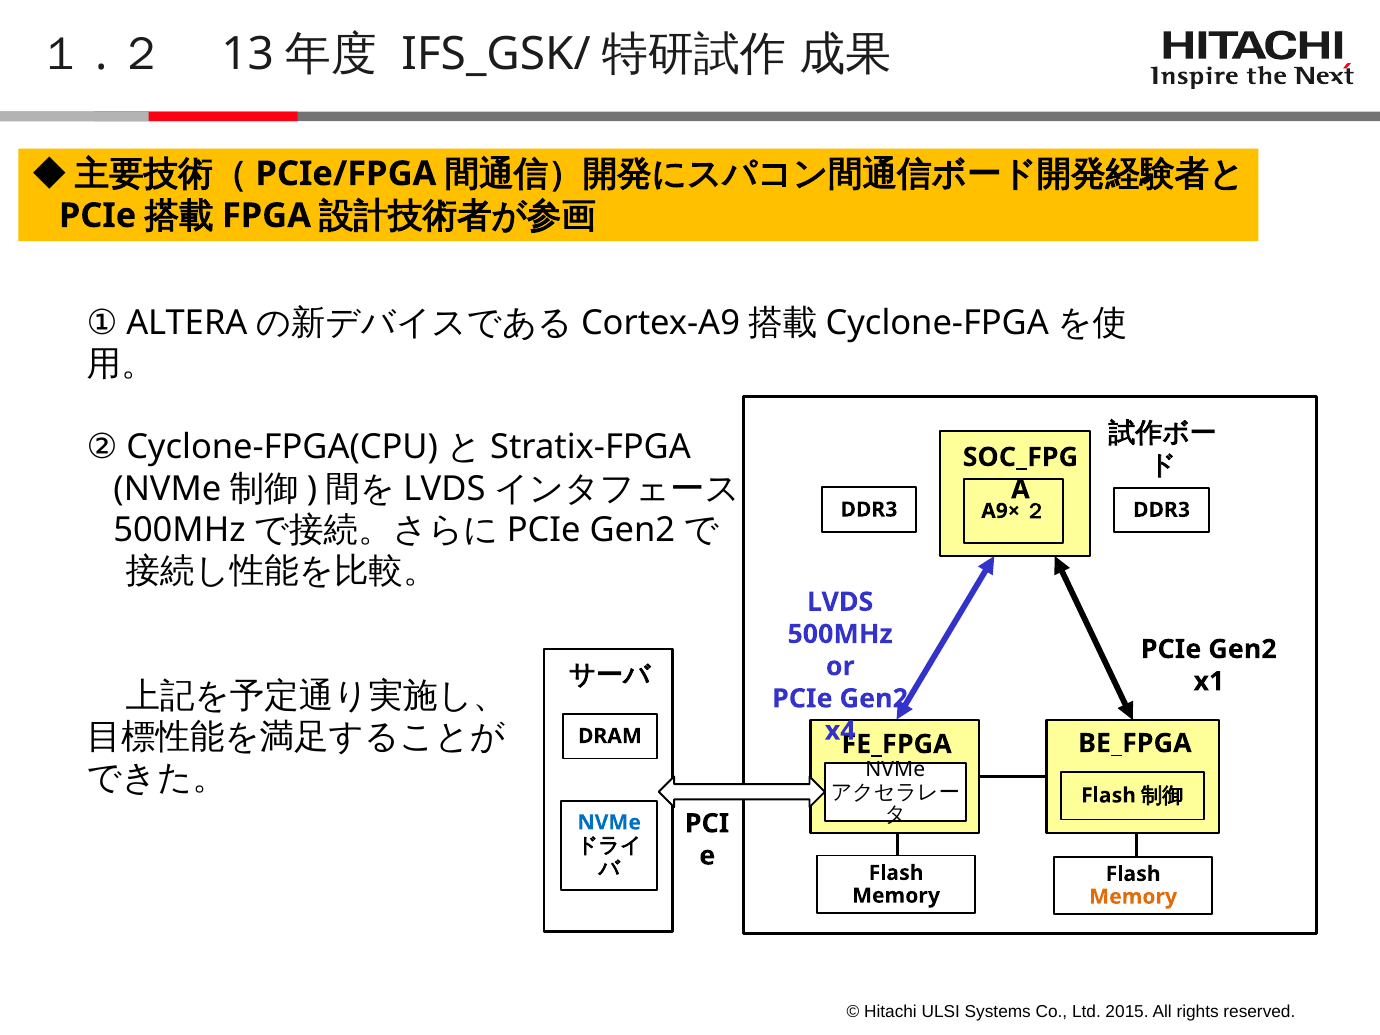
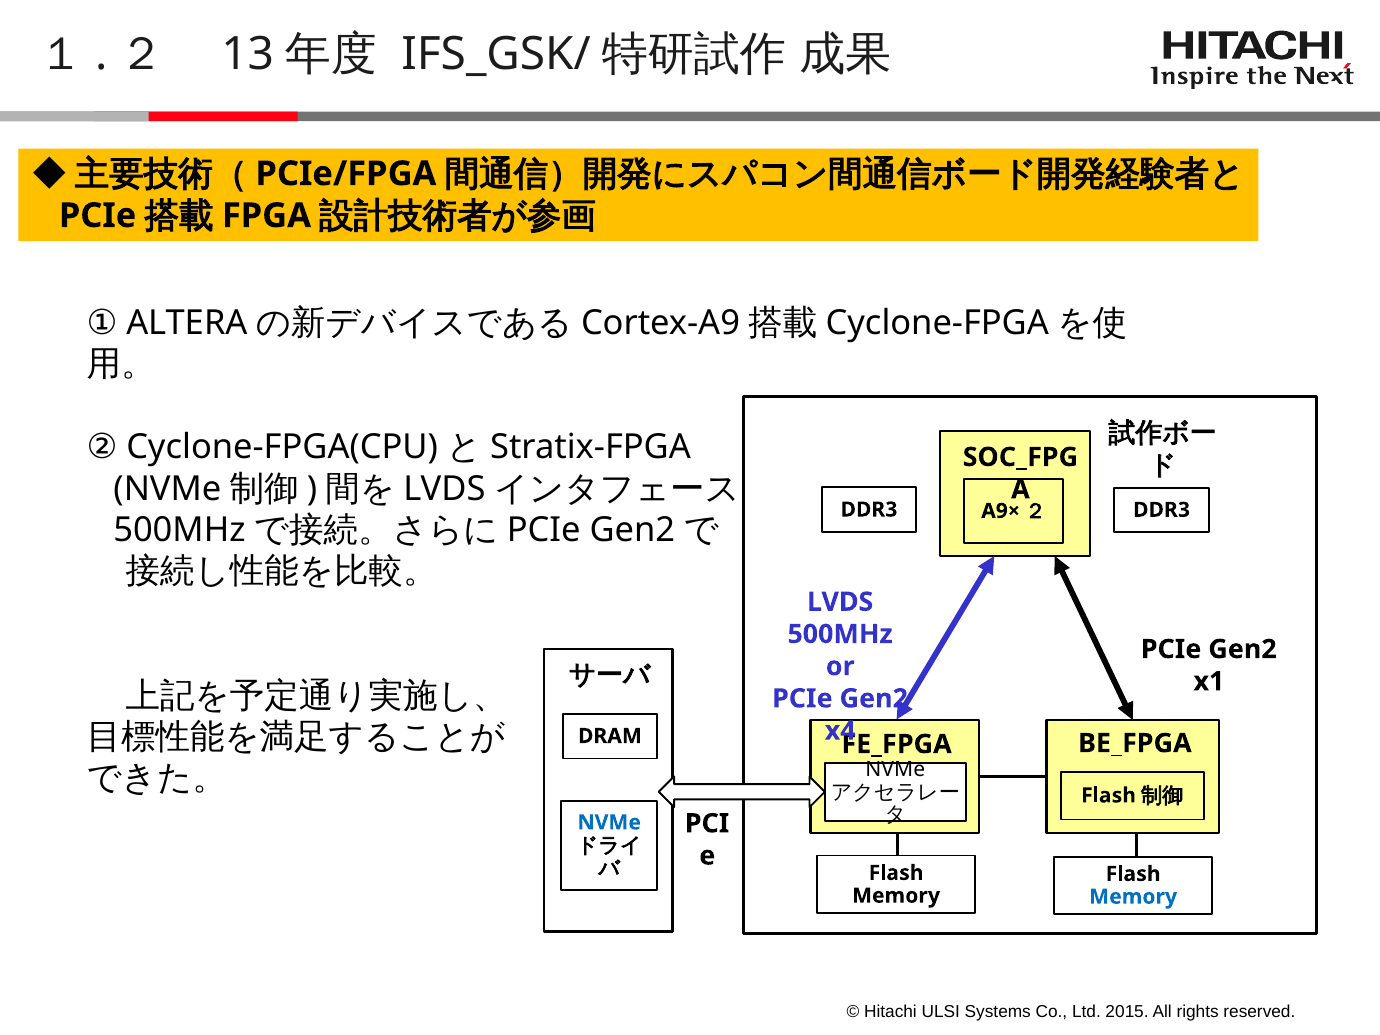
Memory colour: orange -> blue (1133, 897)
